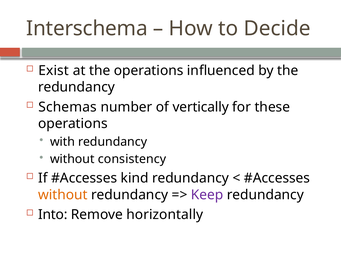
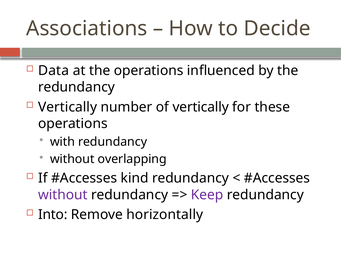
Interschema: Interschema -> Associations (87, 28)
Exist: Exist -> Data (54, 71)
Schemas: Schemas -> Vertically (68, 107)
consistency: consistency -> overlapping (132, 159)
without colour: orange -> purple (63, 195)
